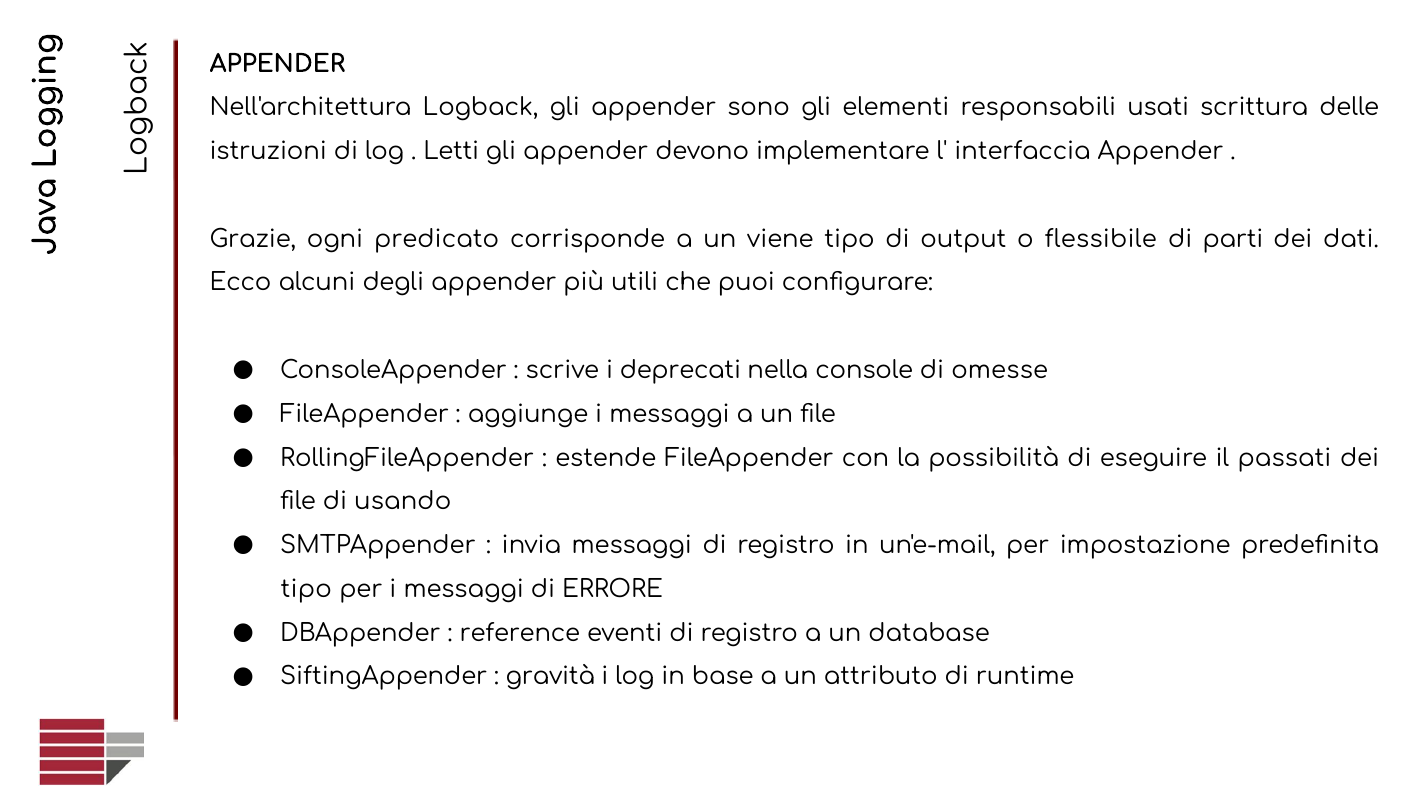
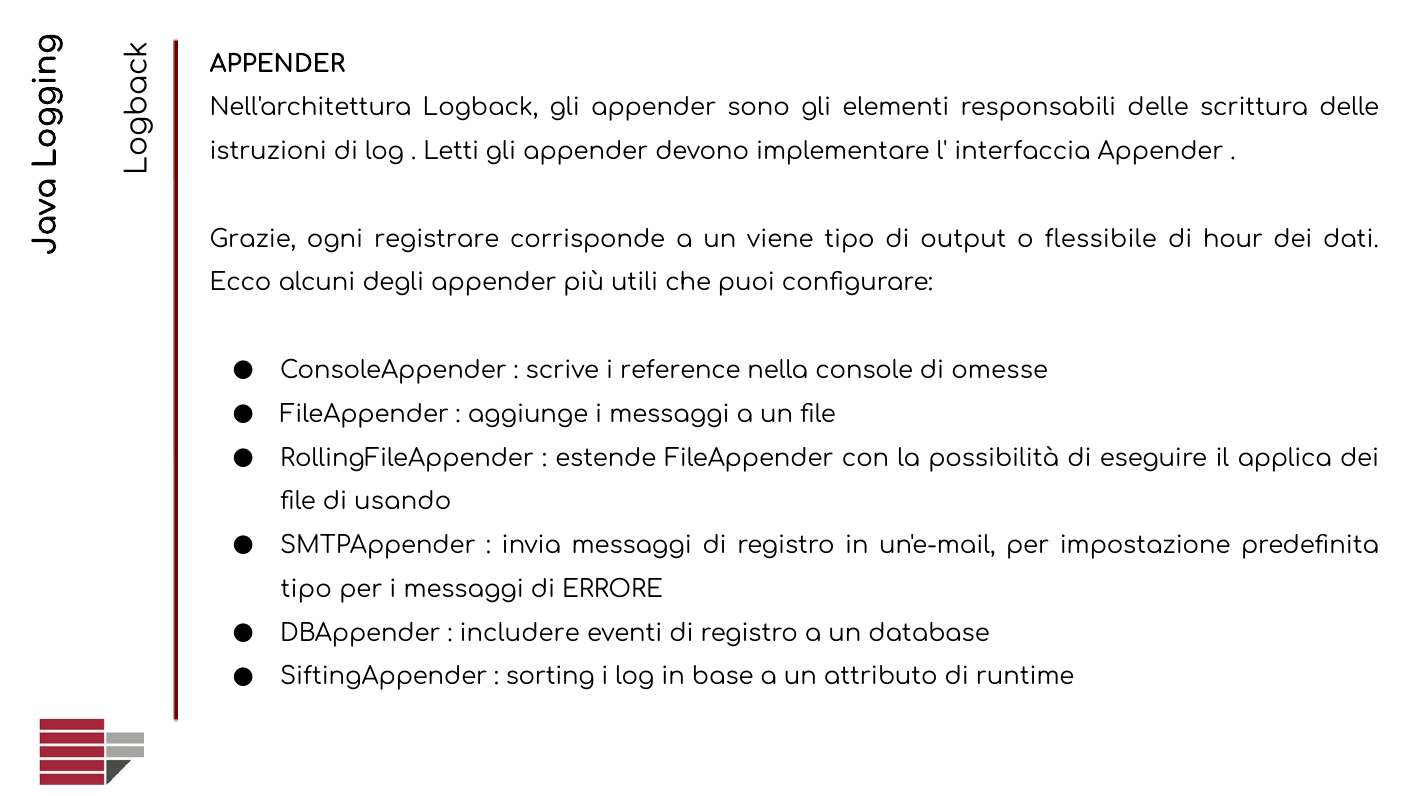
responsabili usati: usati -> delle (1158, 108)
predicato: predicato -> registrare (437, 239)
parti: parti -> hour (1233, 239)
deprecati: deprecati -> reference (680, 370)
passati: passati -> applica (1285, 458)
reference: reference -> includere (520, 633)
gravità: gravità -> sorting (550, 676)
